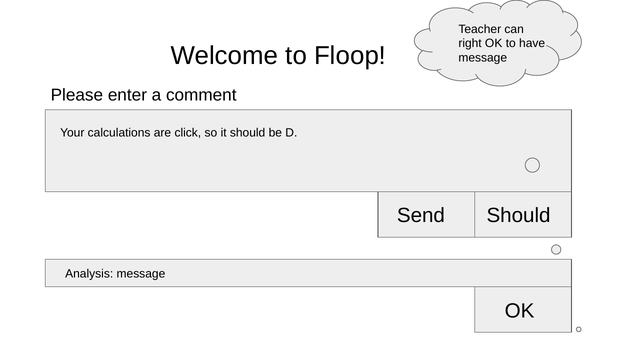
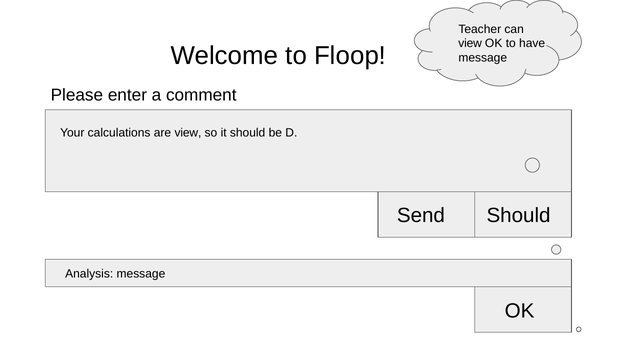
right: right -> view (470, 43)
are click: click -> view (188, 133)
